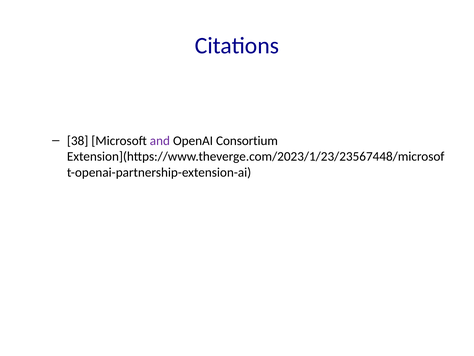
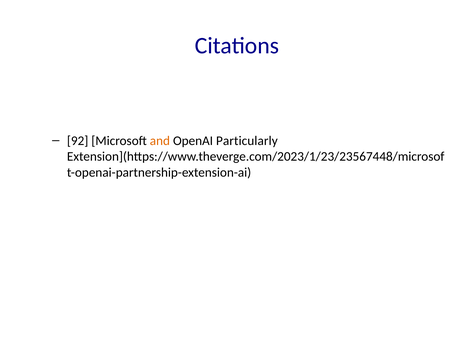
38: 38 -> 92 (78, 141)
and colour: purple -> orange (160, 141)
Consortium: Consortium -> Particularly (247, 141)
